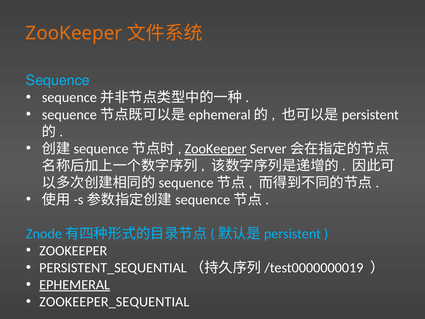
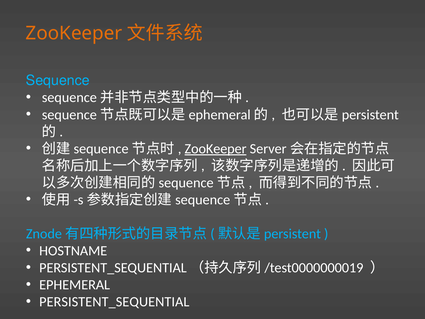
ZOOKEEPER: ZOOKEEPER -> HOSTNAME (73, 251)
EPHEMERAL underline: present -> none (75, 285)
ZOOKEEPER_SEQUENTIAL: ZOOKEEPER_SEQUENTIAL -> PERSISTENT_SEQUENTIAL (114, 302)
